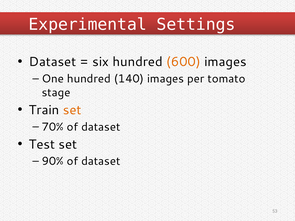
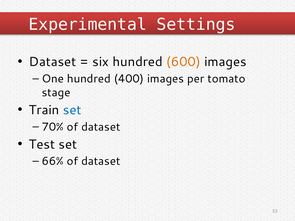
140: 140 -> 400 (129, 79)
set colour: orange -> blue (72, 110)
90%: 90% -> 66% (53, 161)
